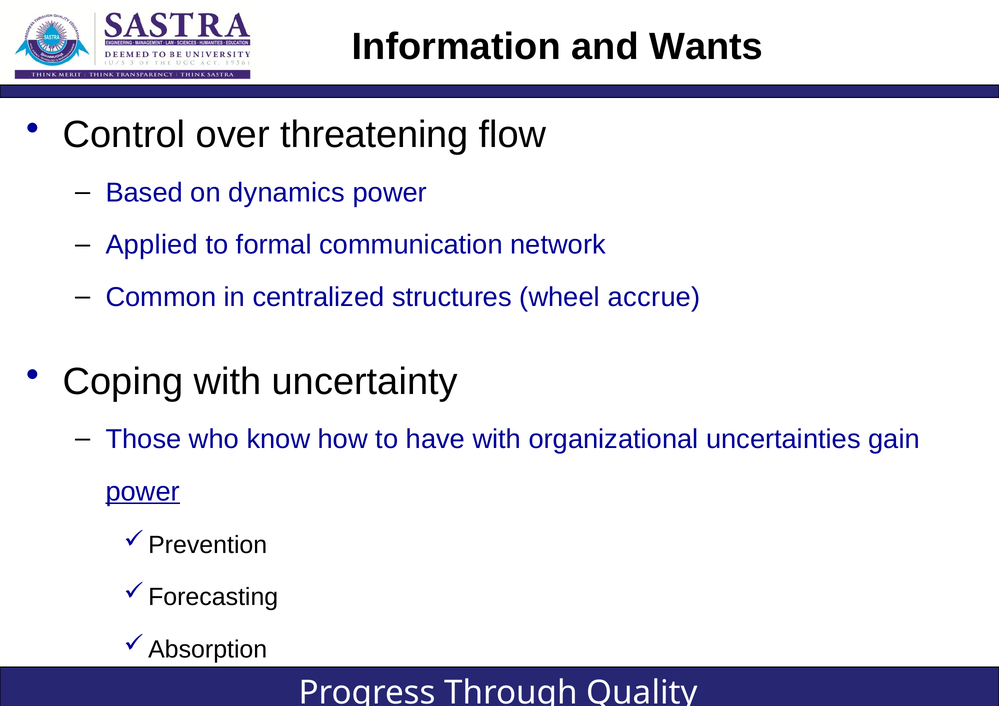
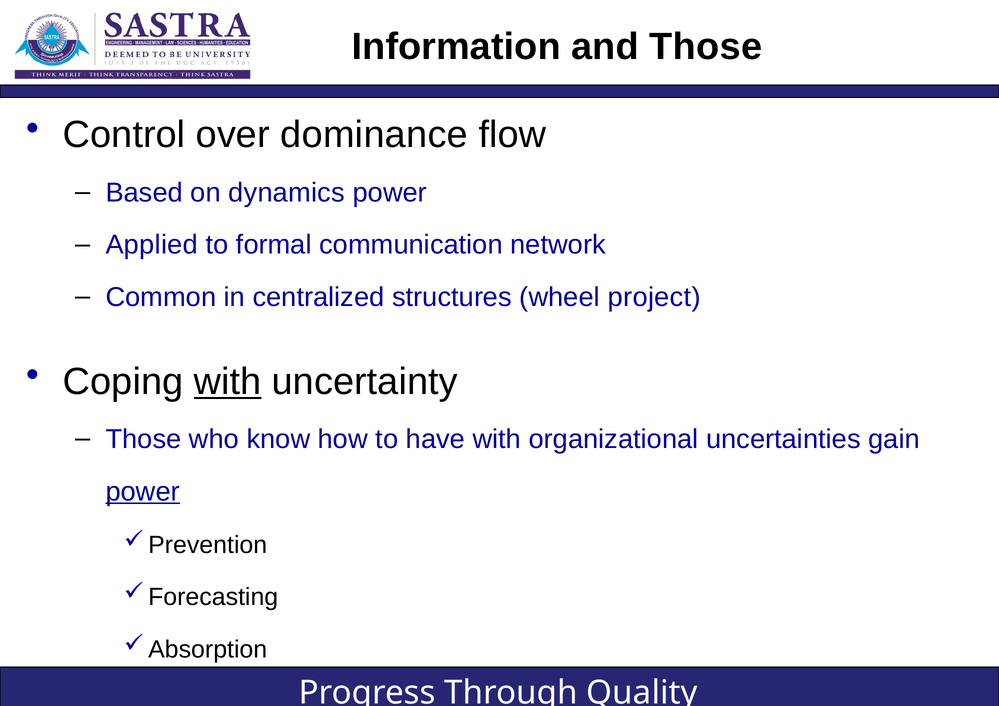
and Wants: Wants -> Those (706, 47)
threatening: threatening -> dominance (374, 135)
accrue: accrue -> project (654, 297)
with underline: none -> present (228, 382)
